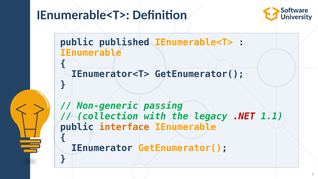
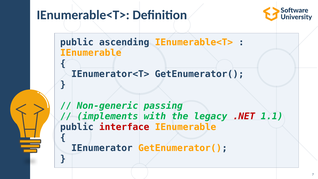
published: published -> ascending (124, 42)
collection: collection -> implements (108, 116)
interface colour: orange -> red (124, 127)
